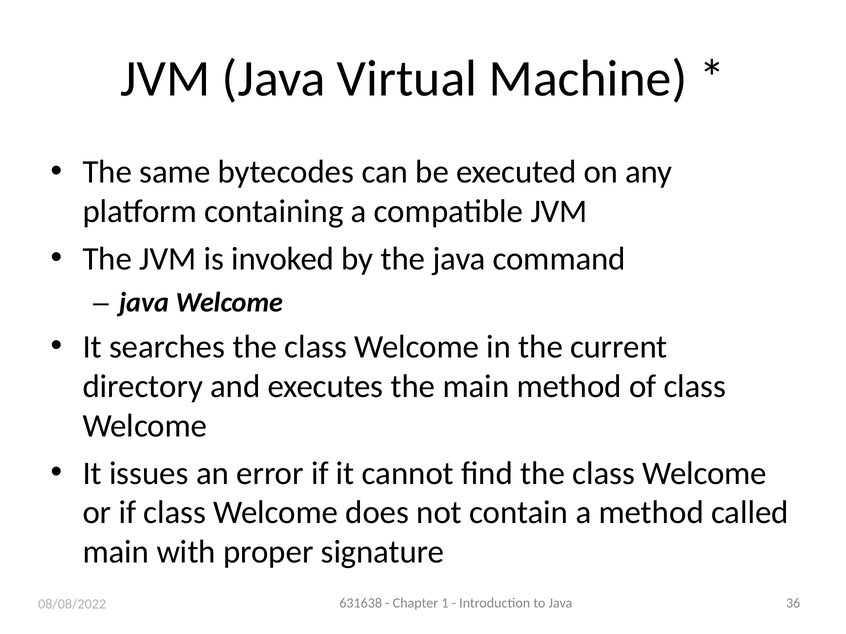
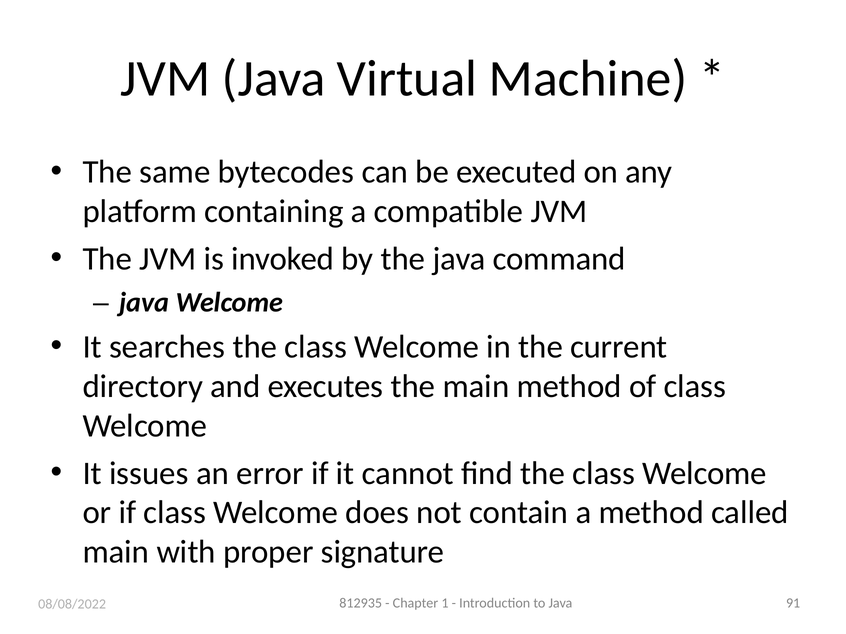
631638: 631638 -> 812935 (361, 604)
36: 36 -> 91 (793, 604)
